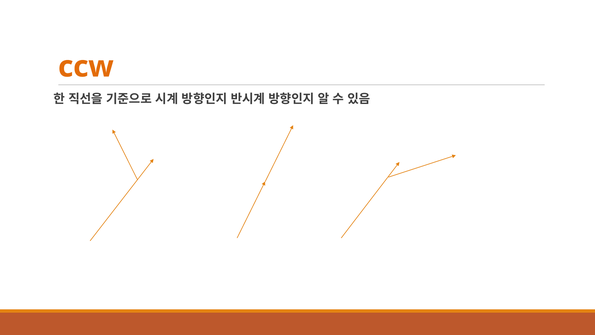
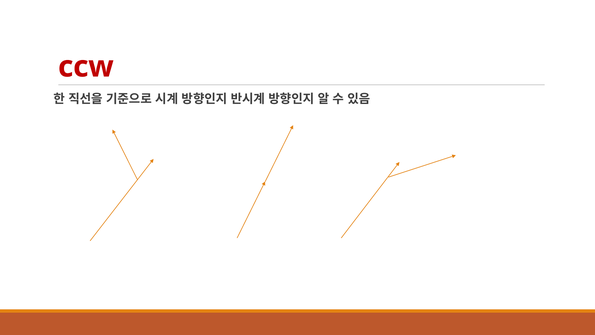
ccw colour: orange -> red (86, 67)
